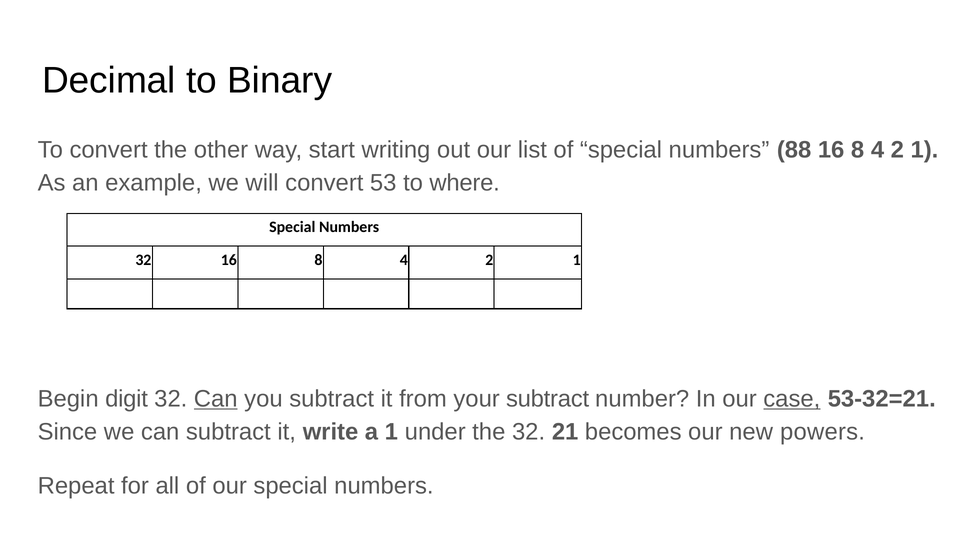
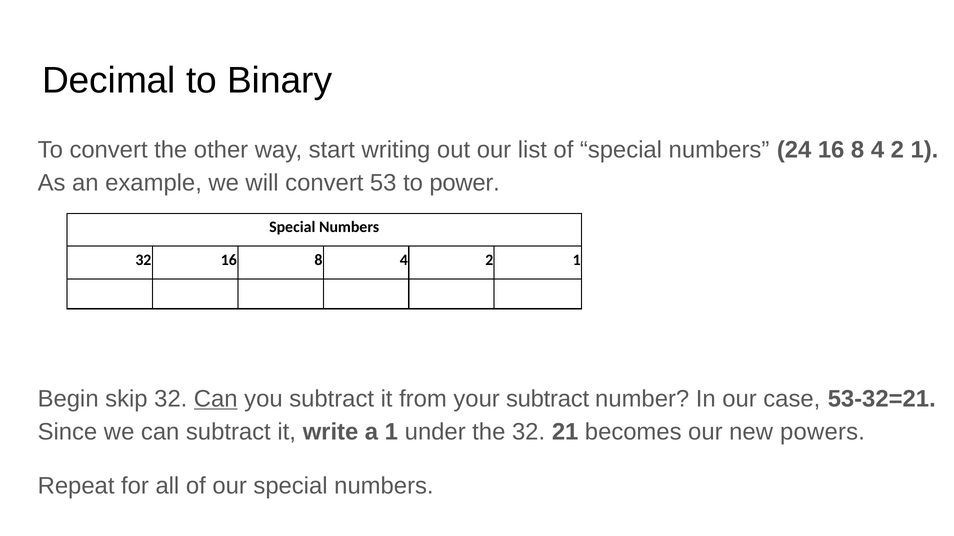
88: 88 -> 24 (794, 150)
where: where -> power (465, 183)
digit: digit -> skip (126, 399)
case underline: present -> none (792, 399)
